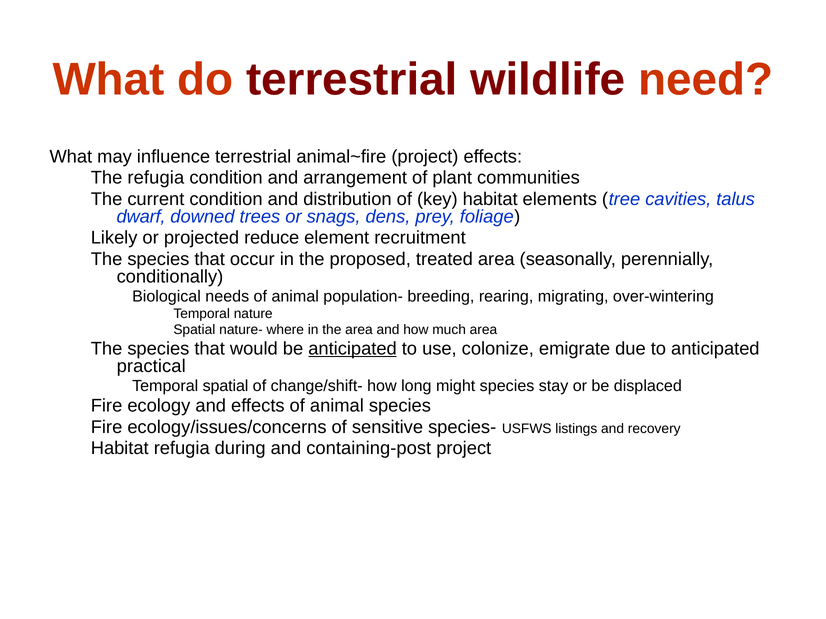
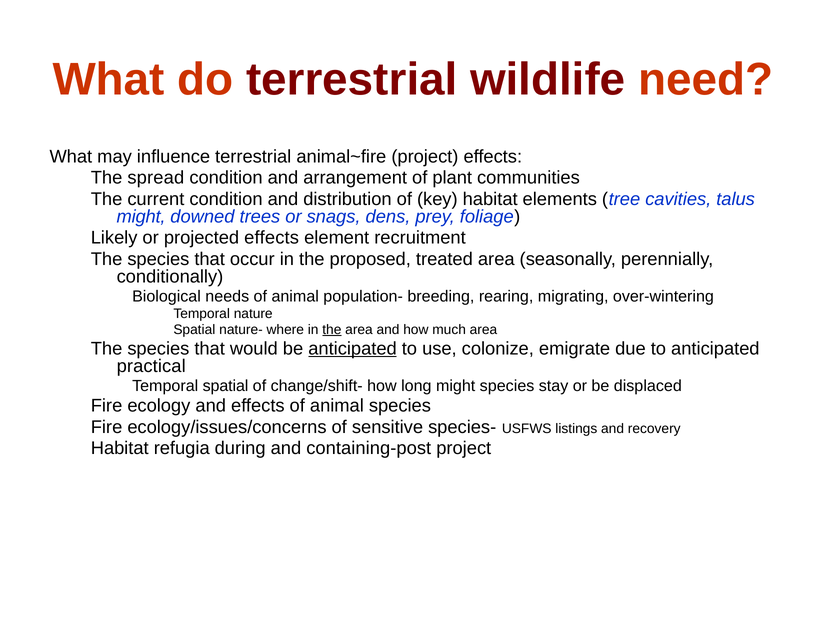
The refugia: refugia -> spread (156, 178)
dwarf: dwarf -> might (141, 217)
projected reduce: reduce -> effects (272, 238)
the underline: none -> present (332, 330)
